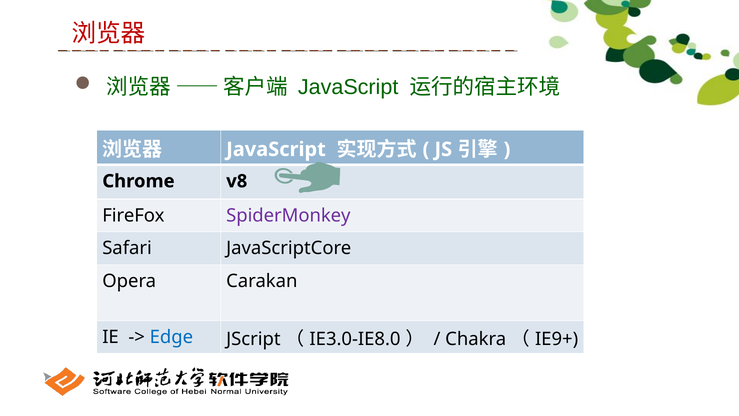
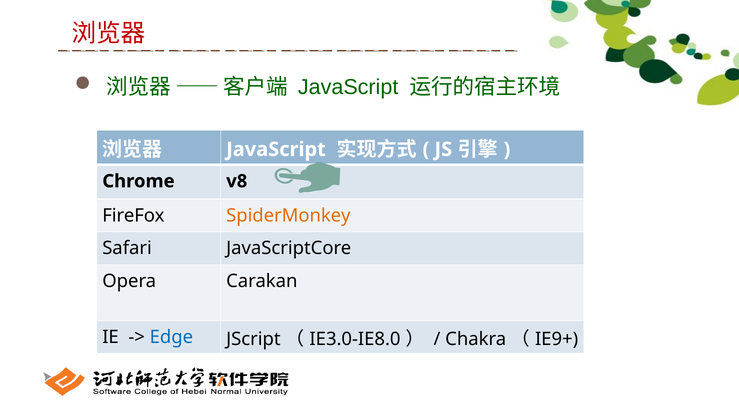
SpiderMonkey colour: purple -> orange (288, 215)
